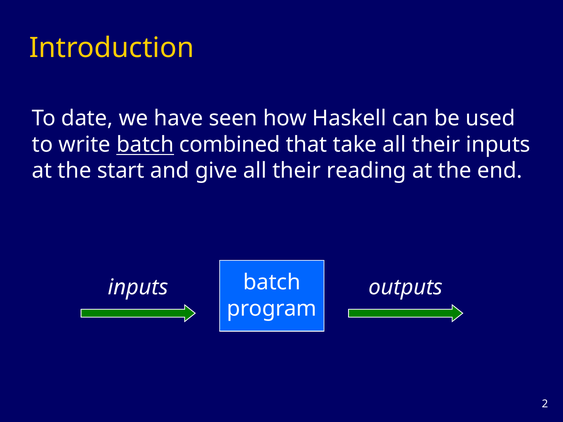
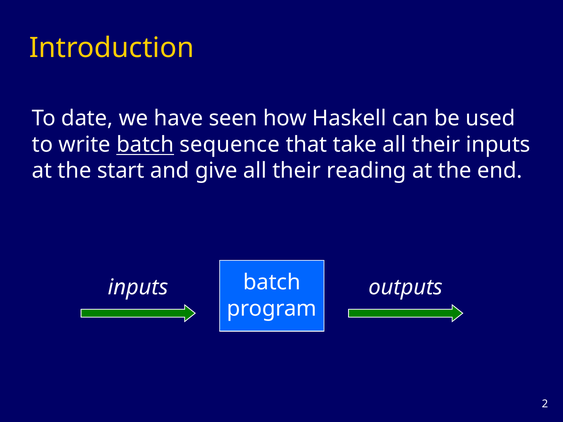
combined: combined -> sequence (230, 145)
